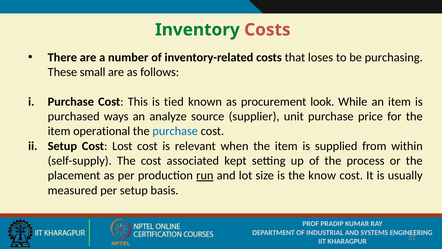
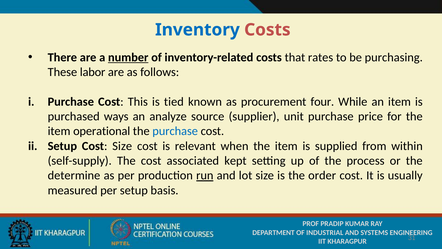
Inventory colour: green -> blue (197, 30)
number underline: none -> present (128, 57)
loses: loses -> rates (321, 57)
small: small -> labor (93, 72)
look: look -> four (322, 102)
Cost Lost: Lost -> Size (122, 146)
placement: placement -> determine (74, 175)
know: know -> order (322, 175)
